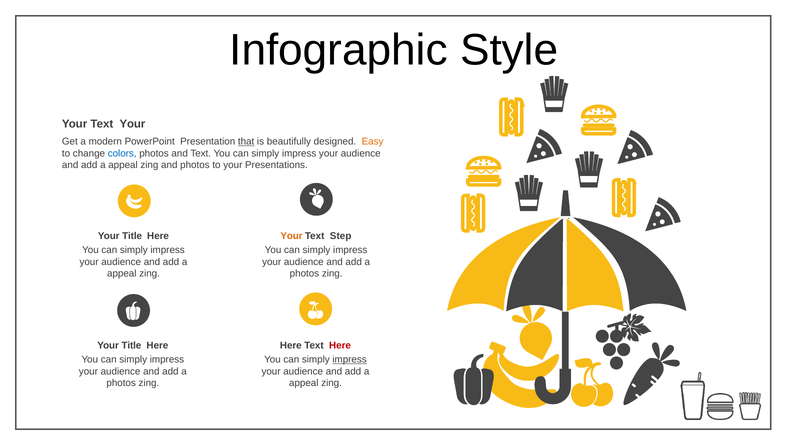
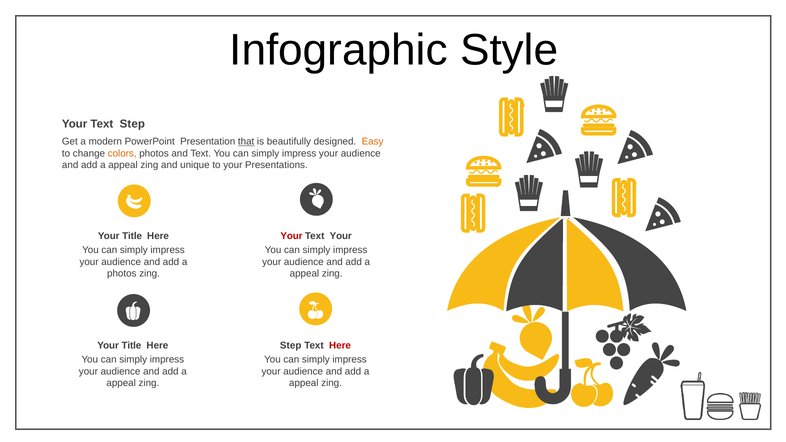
Text Your: Your -> Step (132, 124)
colors colour: blue -> orange (122, 153)
and photos: photos -> unique (195, 165)
Your colour: orange -> red (291, 236)
Text Step: Step -> Your (341, 236)
appeal: appeal -> photos (122, 274)
photos: photos -> appeal (304, 274)
Here: Here -> Step (291, 346)
impress underline: present -> none (350, 360)
photos: photos -> appeal (121, 383)
